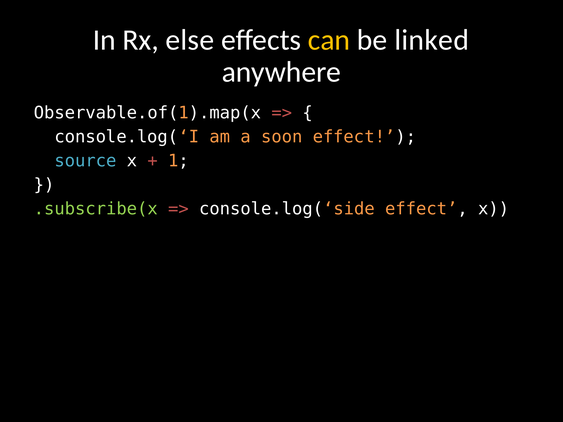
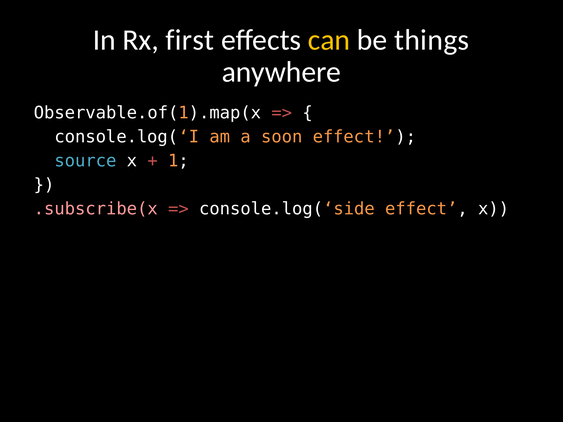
else: else -> first (190, 40)
linked: linked -> things (432, 40)
.subscribe(x colour: light green -> pink (96, 209)
